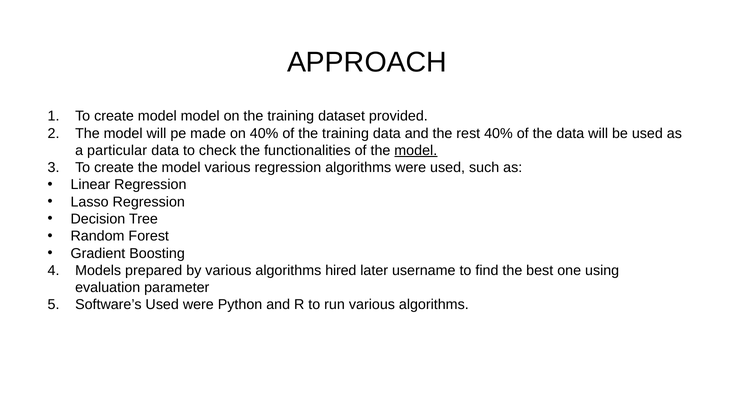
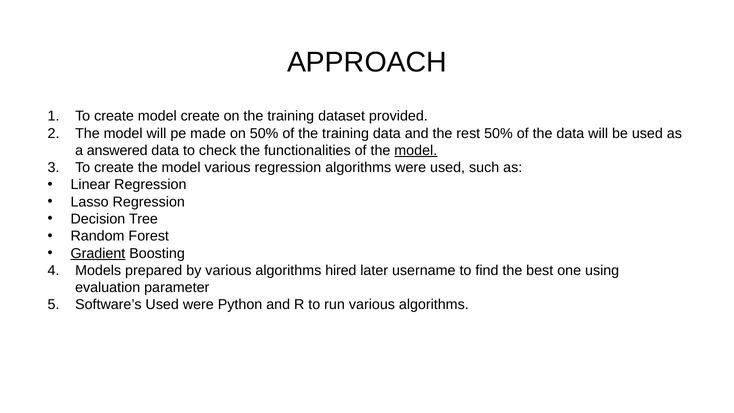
model model: model -> create (200, 116)
on 40%: 40% -> 50% (264, 133)
rest 40%: 40% -> 50% (498, 133)
particular: particular -> answered (117, 150)
Gradient underline: none -> present (98, 253)
